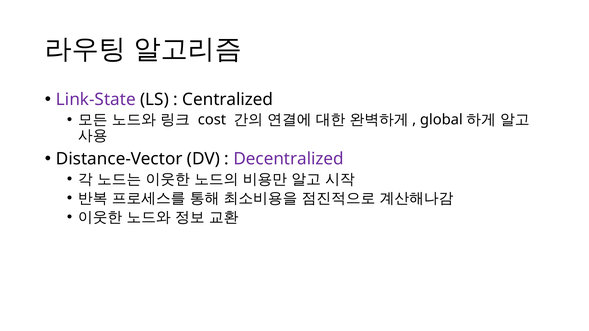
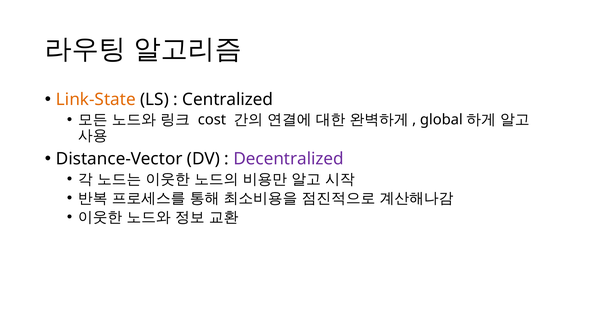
Link-State colour: purple -> orange (96, 100)
